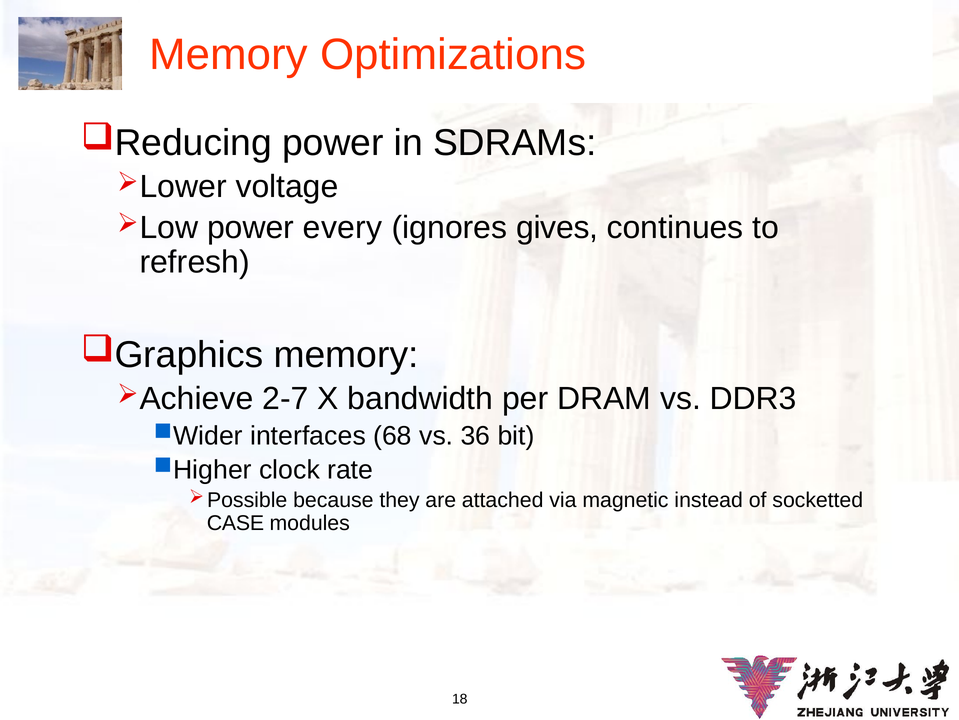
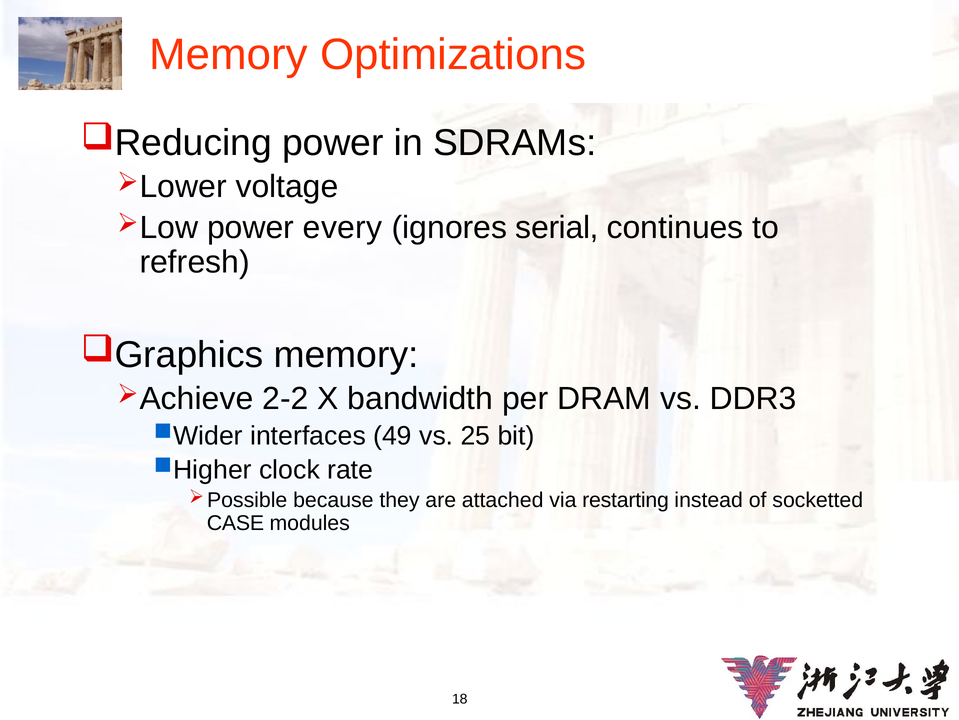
gives: gives -> serial (557, 227)
2-7: 2-7 -> 2-2 (285, 398)
68: 68 -> 49 (392, 435)
36: 36 -> 25 (475, 435)
magnetic: magnetic -> restarting (626, 500)
